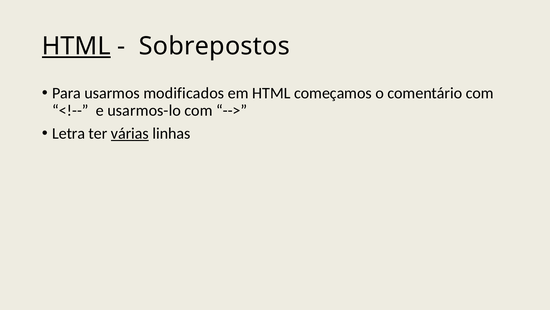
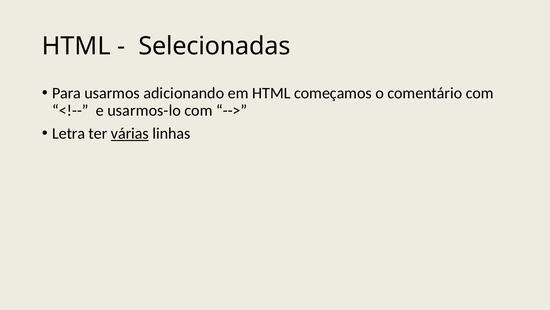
HTML underline: present -> none (76, 46)
Sobrepostos: Sobrepostos -> Selecionadas (214, 46)
modificados: modificados -> adicionando (184, 93)
